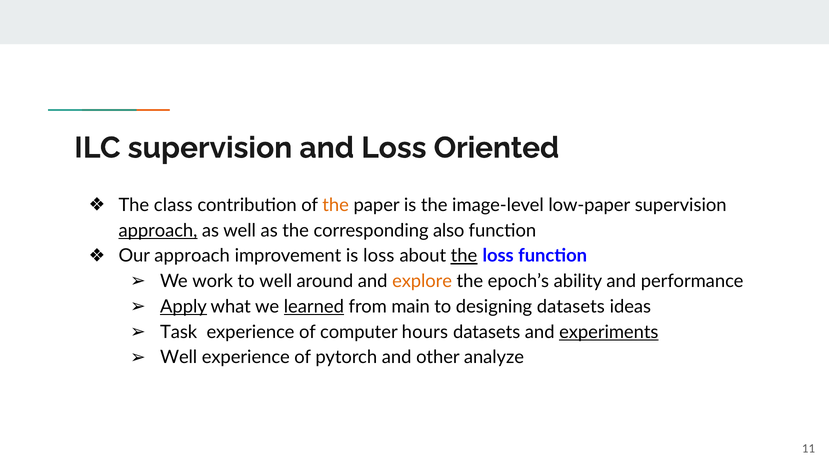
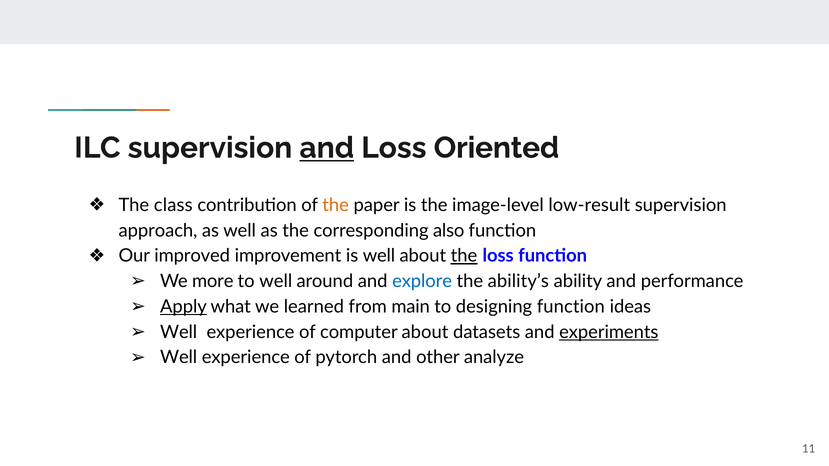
and underline: none -> present (327, 148)
low-paper: low-paper -> low-result (589, 205)
approach underline: present -> none (158, 231)
Our approach: approach -> improved (192, 256)
is loss: loss -> well (379, 256)
work: work -> more (213, 281)
explore colour: orange -> blue (422, 281)
epoch’s: epoch’s -> ability’s (518, 281)
learned underline: present -> none (314, 307)
designing datasets: datasets -> function (571, 307)
Task: Task -> Well (179, 332)
computer hours: hours -> about (425, 332)
